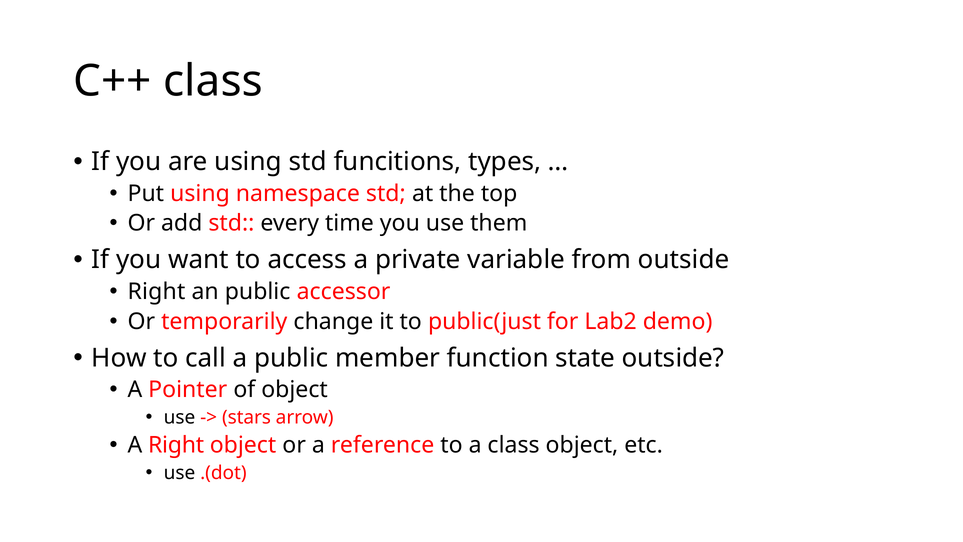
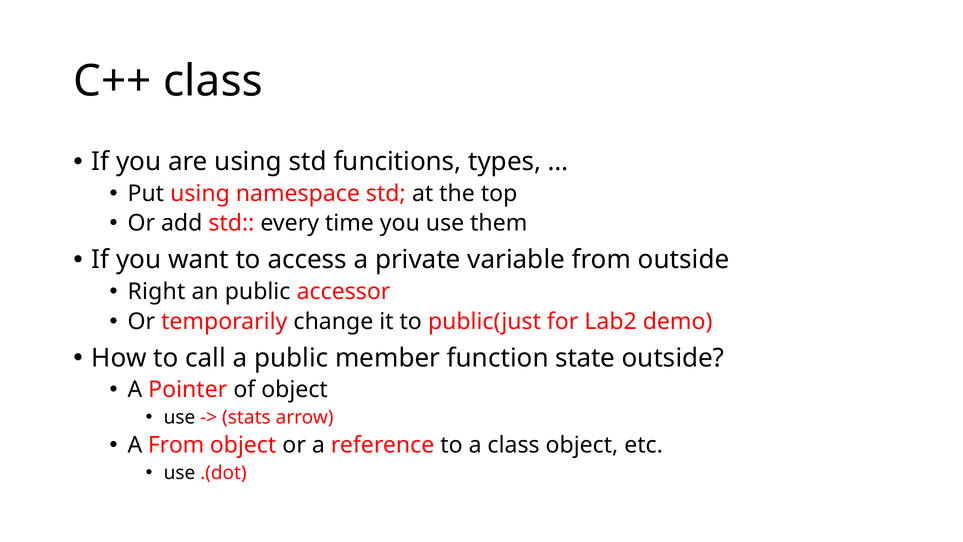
stars: stars -> stats (246, 417)
A Right: Right -> From (176, 445)
